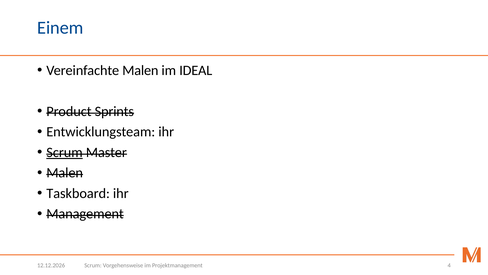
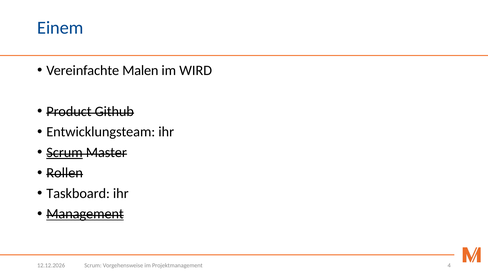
IDEAL: IDEAL -> WIRD (196, 70)
Sprints: Sprints -> Github (114, 111)
Malen: Malen -> Rollen (65, 173)
Management underline: none -> present (85, 214)
